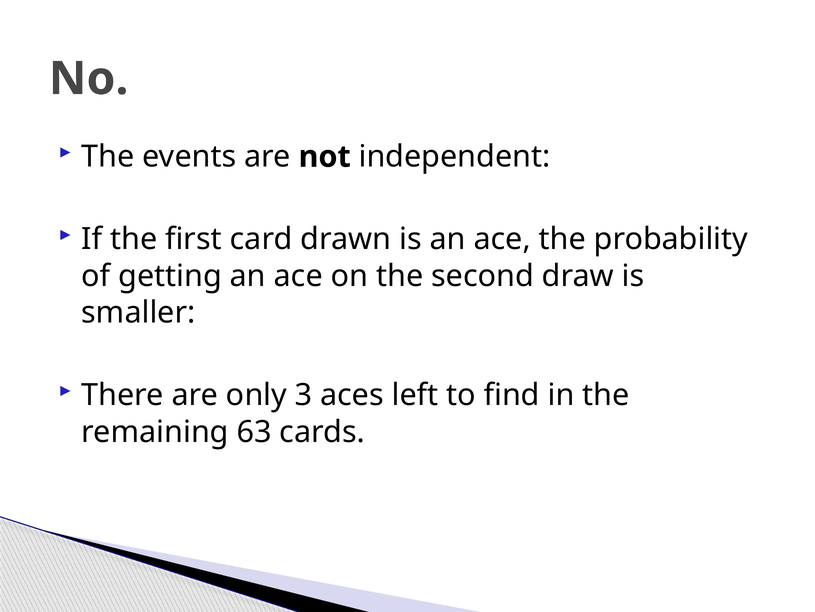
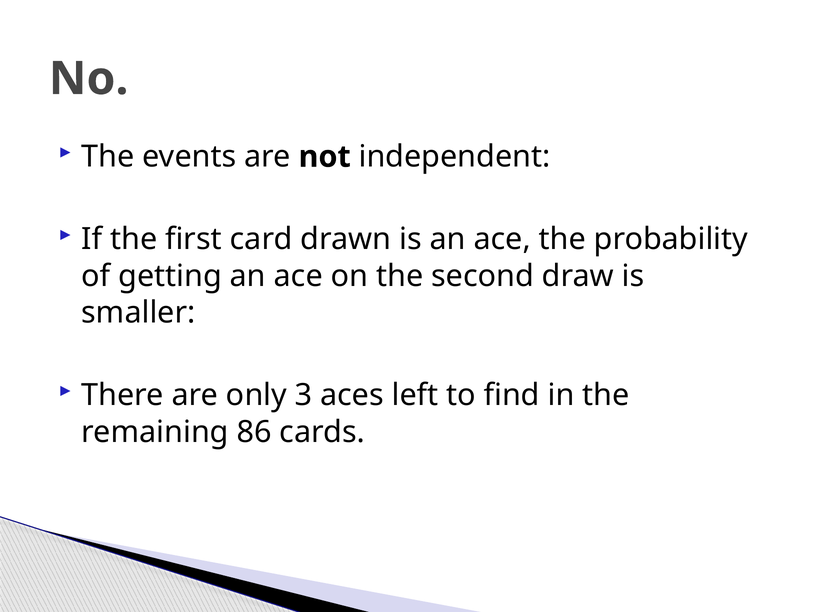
63: 63 -> 86 (254, 432)
